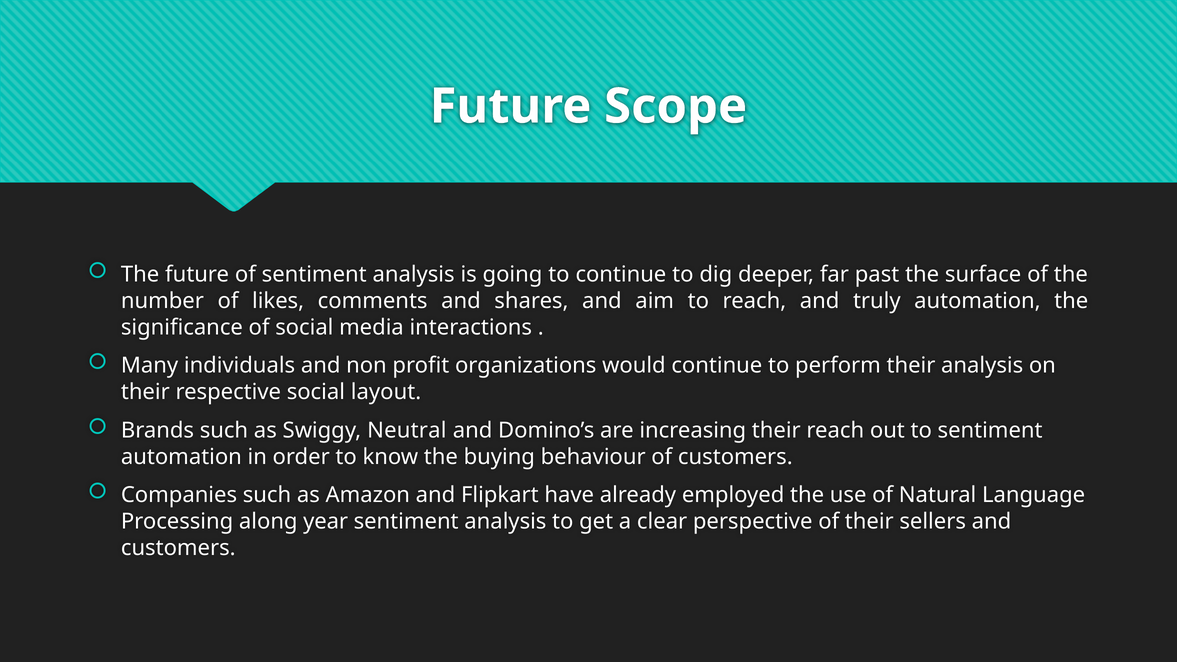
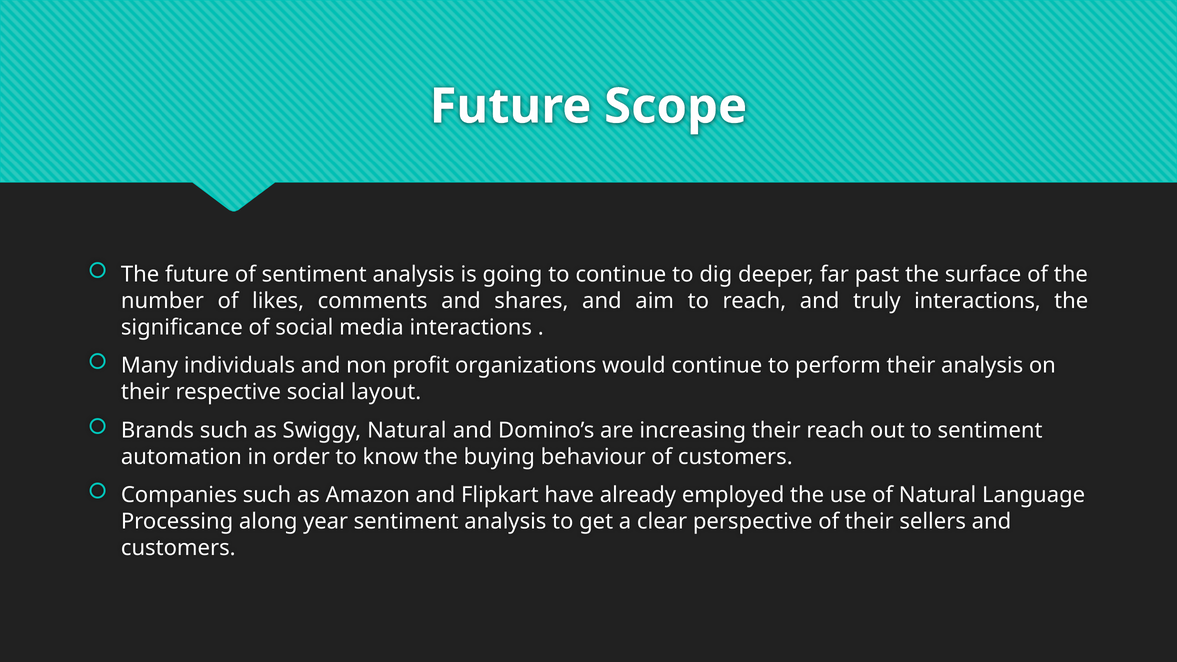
truly automation: automation -> interactions (978, 301)
Swiggy Neutral: Neutral -> Natural (407, 430)
